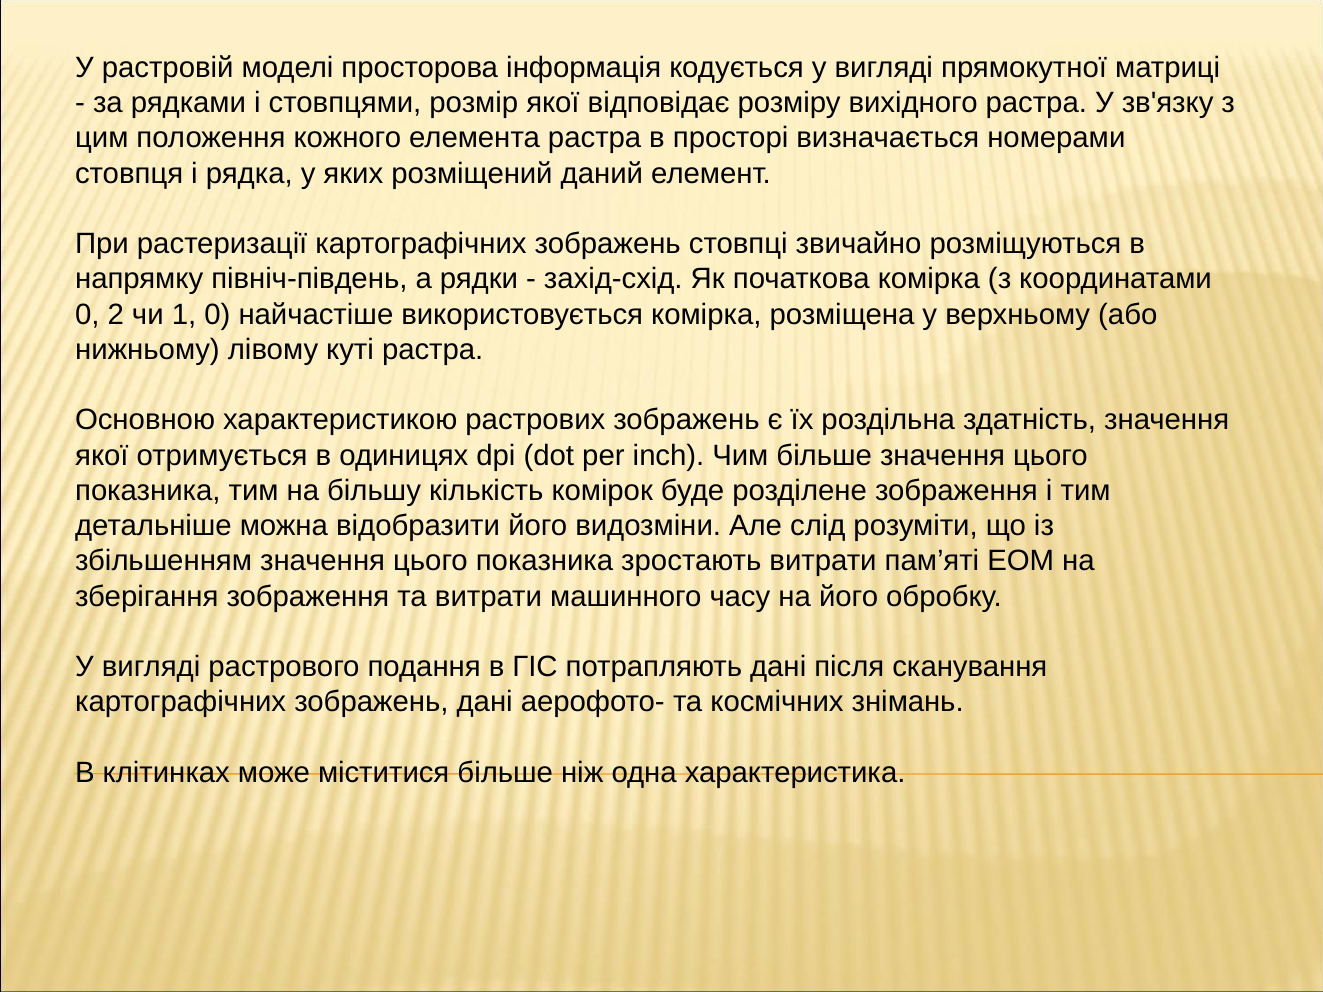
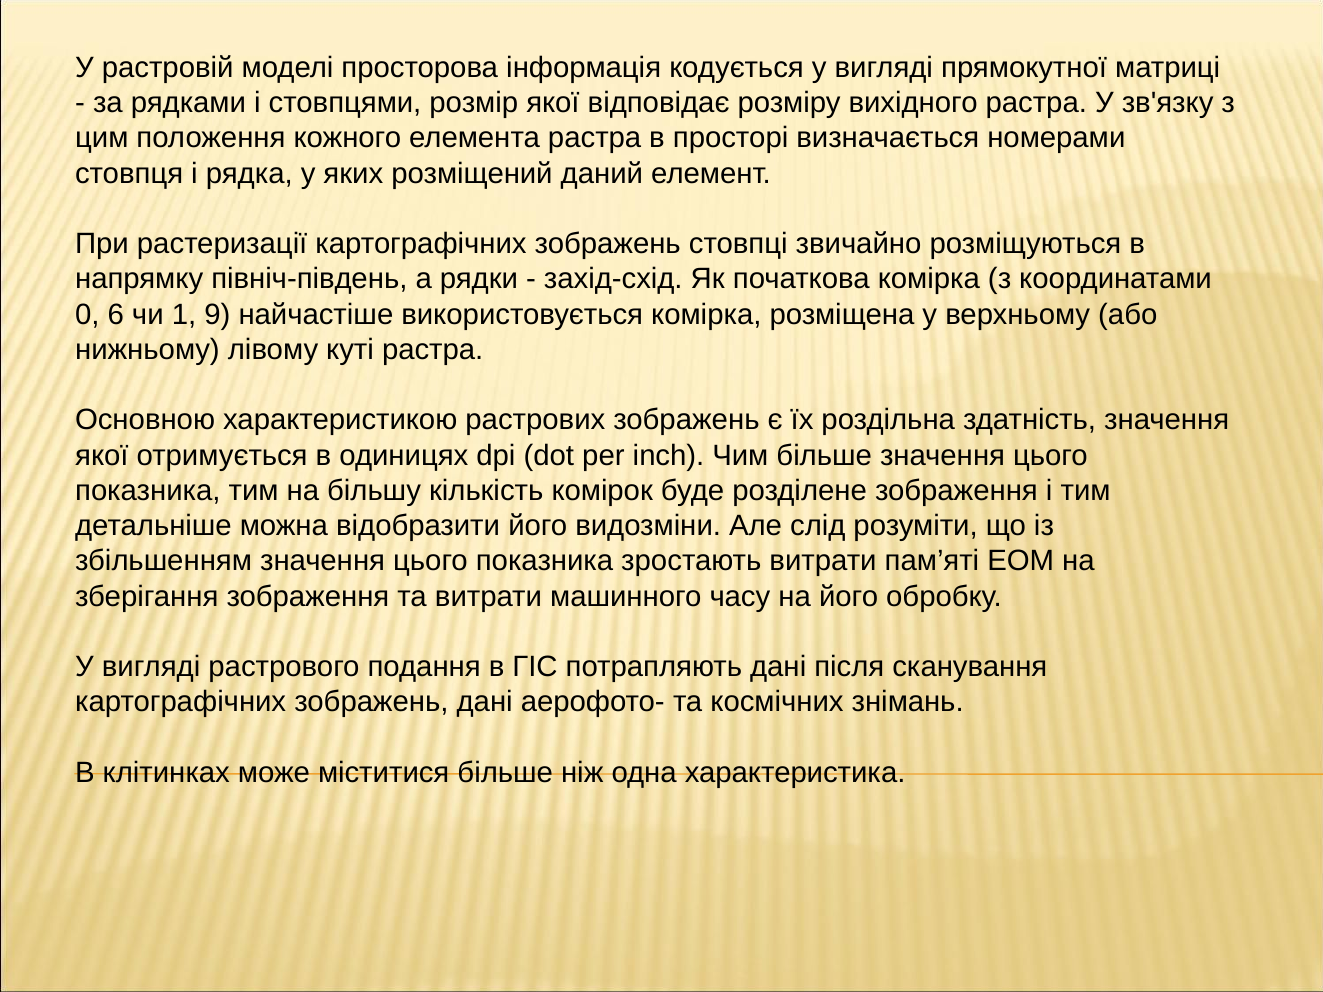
2: 2 -> 6 (116, 314)
1 0: 0 -> 9 (217, 314)
